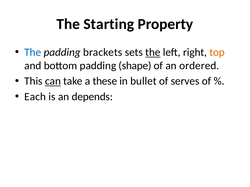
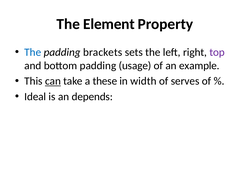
Starting: Starting -> Element (109, 24)
the underline: present -> none (153, 52)
top colour: orange -> purple (217, 52)
shape: shape -> usage (135, 66)
ordered: ordered -> example (199, 66)
bullet: bullet -> width (143, 81)
Each: Each -> Ideal (35, 97)
